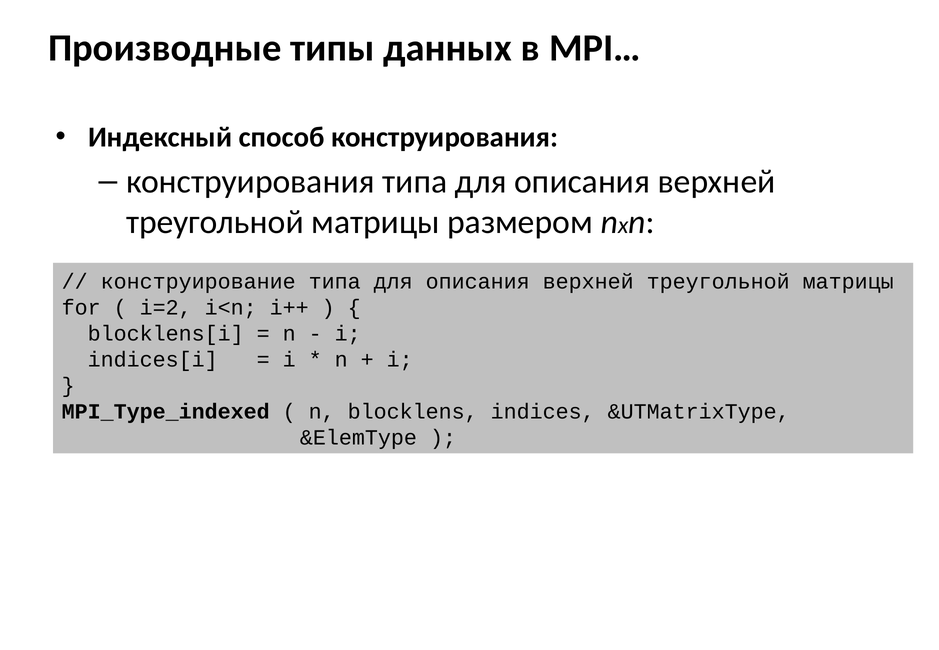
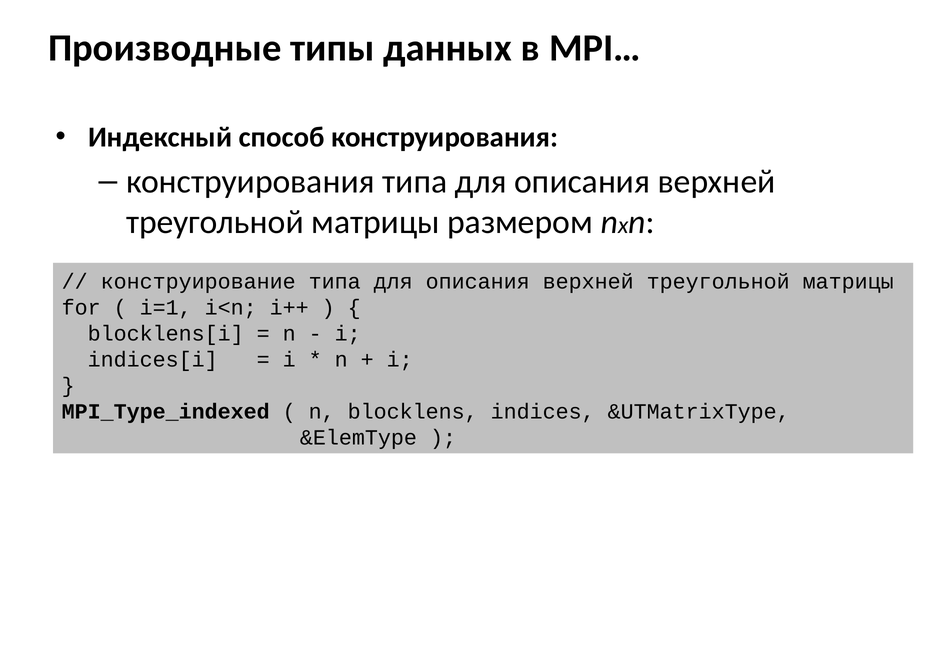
i=2: i=2 -> i=1 (166, 308)
